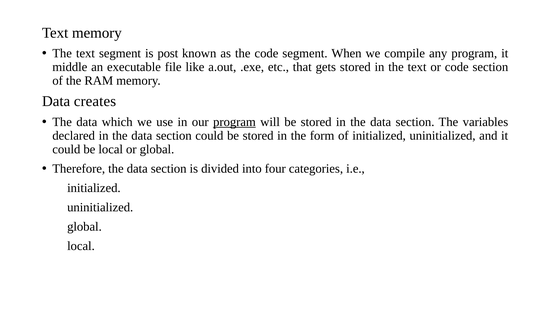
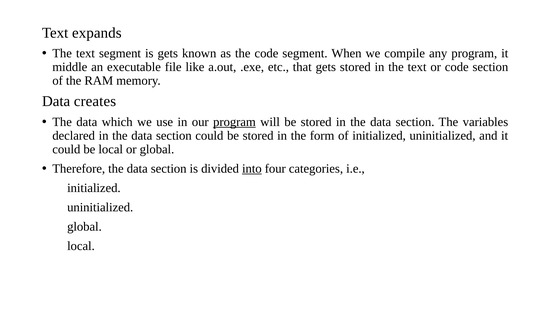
Text memory: memory -> expands (97, 33)
is post: post -> gets (168, 53)
into underline: none -> present (252, 169)
